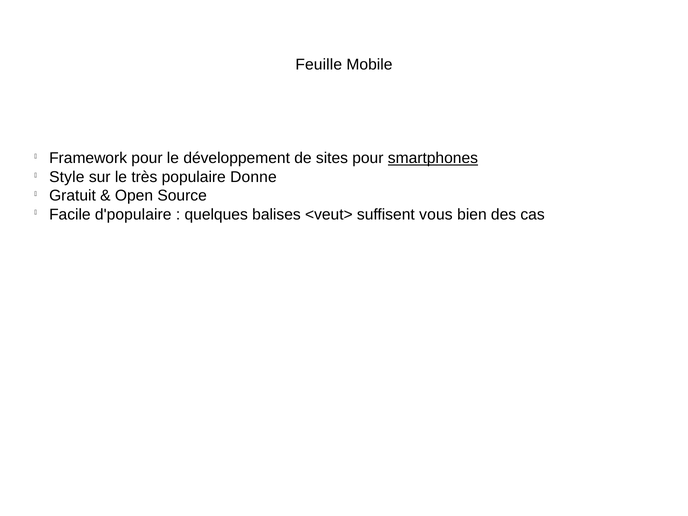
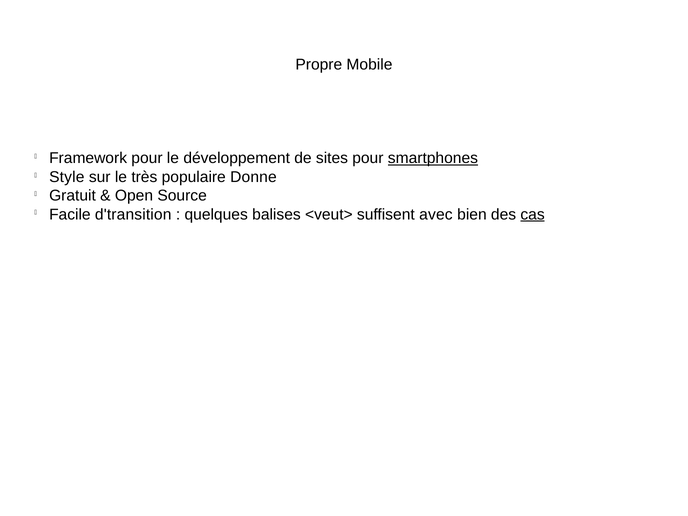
Feuille: Feuille -> Propre (319, 65)
d'populaire: d'populaire -> d'transition (133, 214)
vous: vous -> avec (436, 214)
cas underline: none -> present (533, 214)
